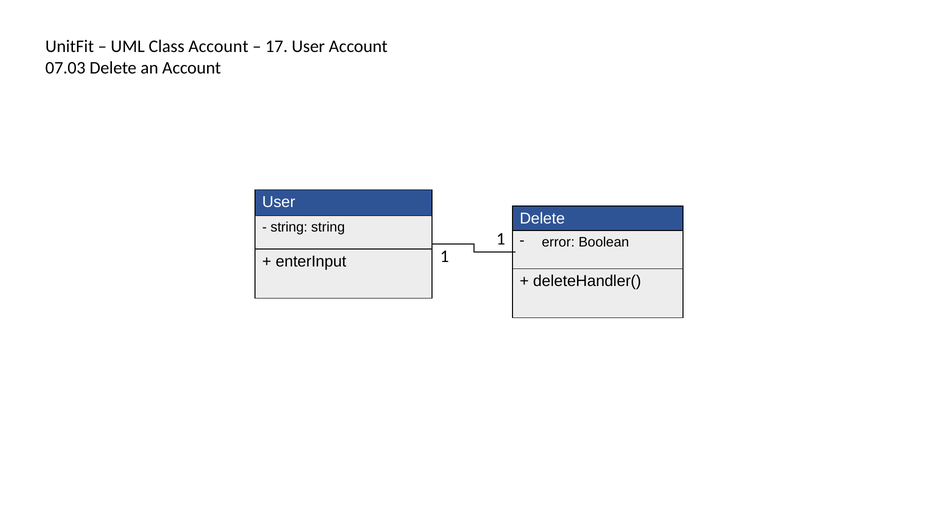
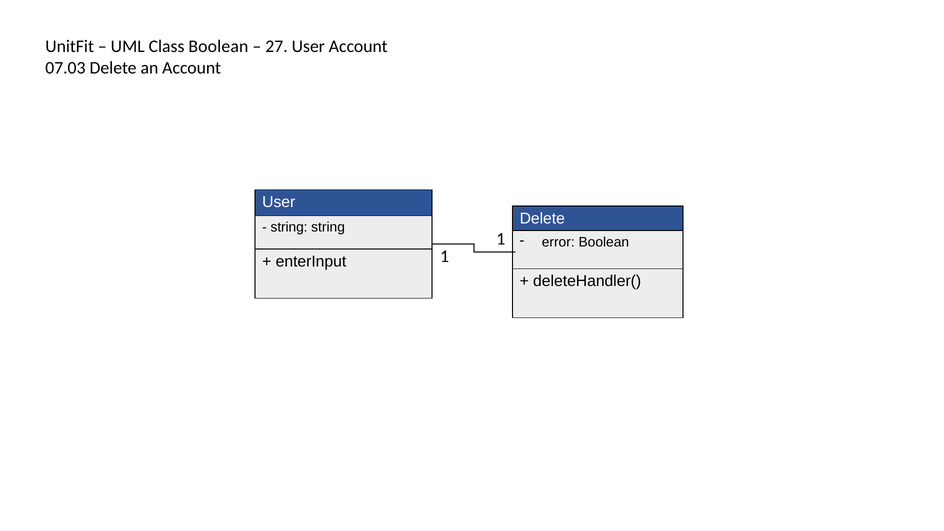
Class Account: Account -> Boolean (218, 46)
17: 17 -> 27 (277, 46)
